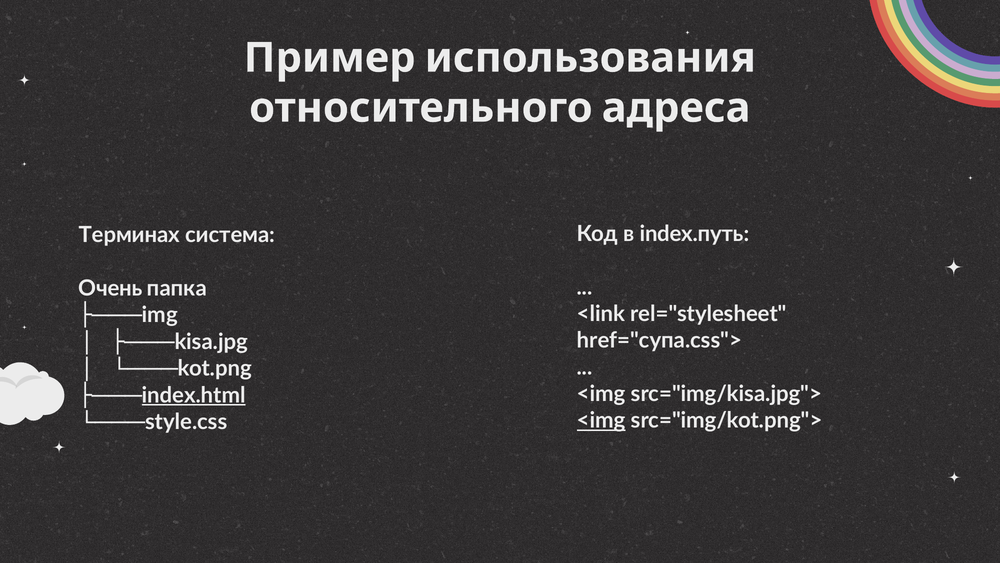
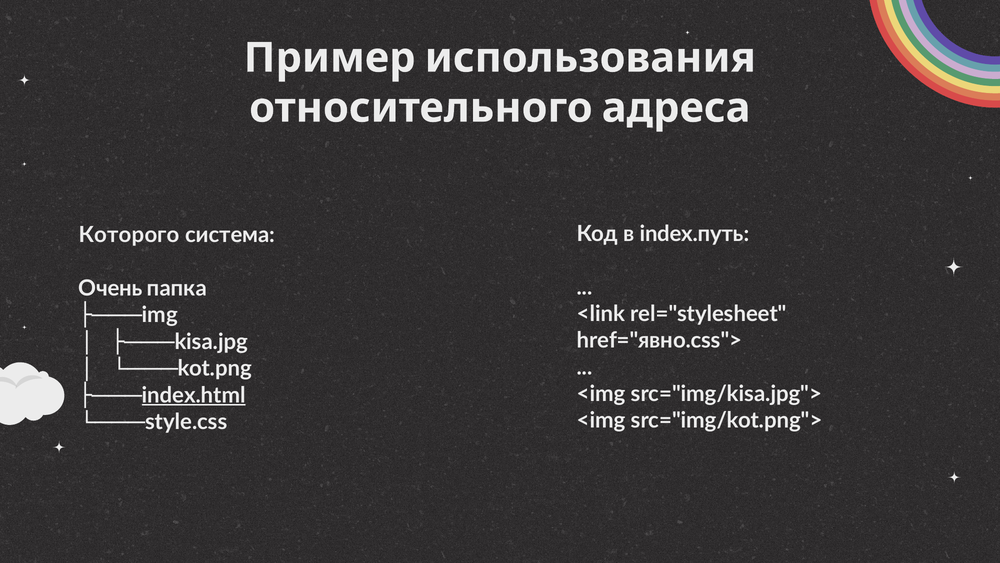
Терминах: Терминах -> Которого (129, 235)
href="супа.css">: href="супа.css"> -> href="явно.css"> (659, 340)
<img underline: present -> none (601, 420)
